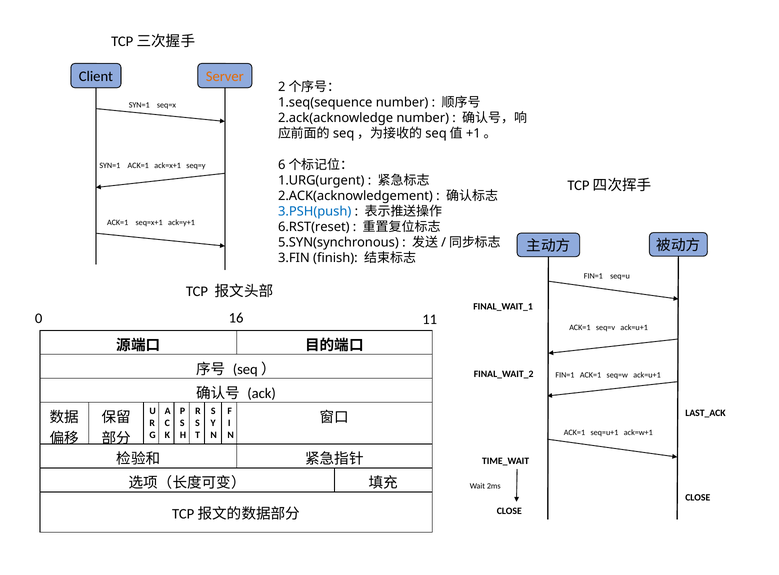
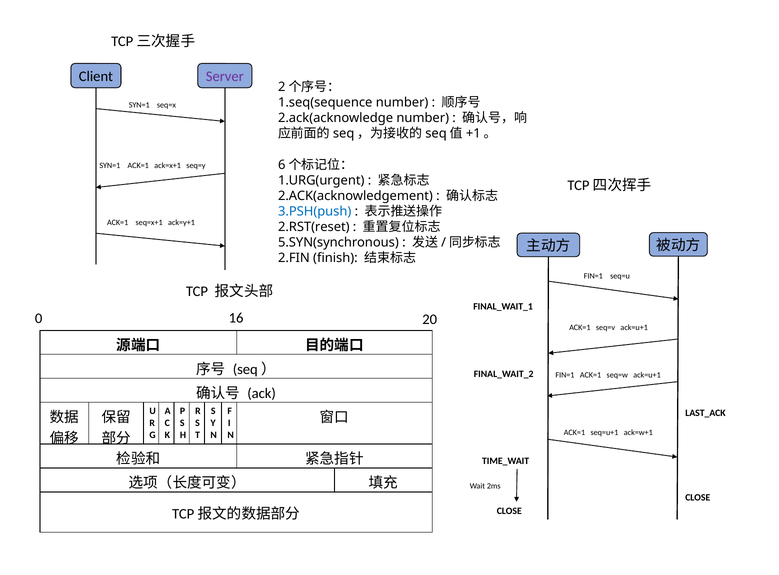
Server colour: orange -> purple (225, 77)
6.RST(reset: 6.RST(reset -> 2.RST(reset (314, 227)
3.FIN: 3.FIN -> 2.FIN (294, 258)
11: 11 -> 20 (430, 319)
